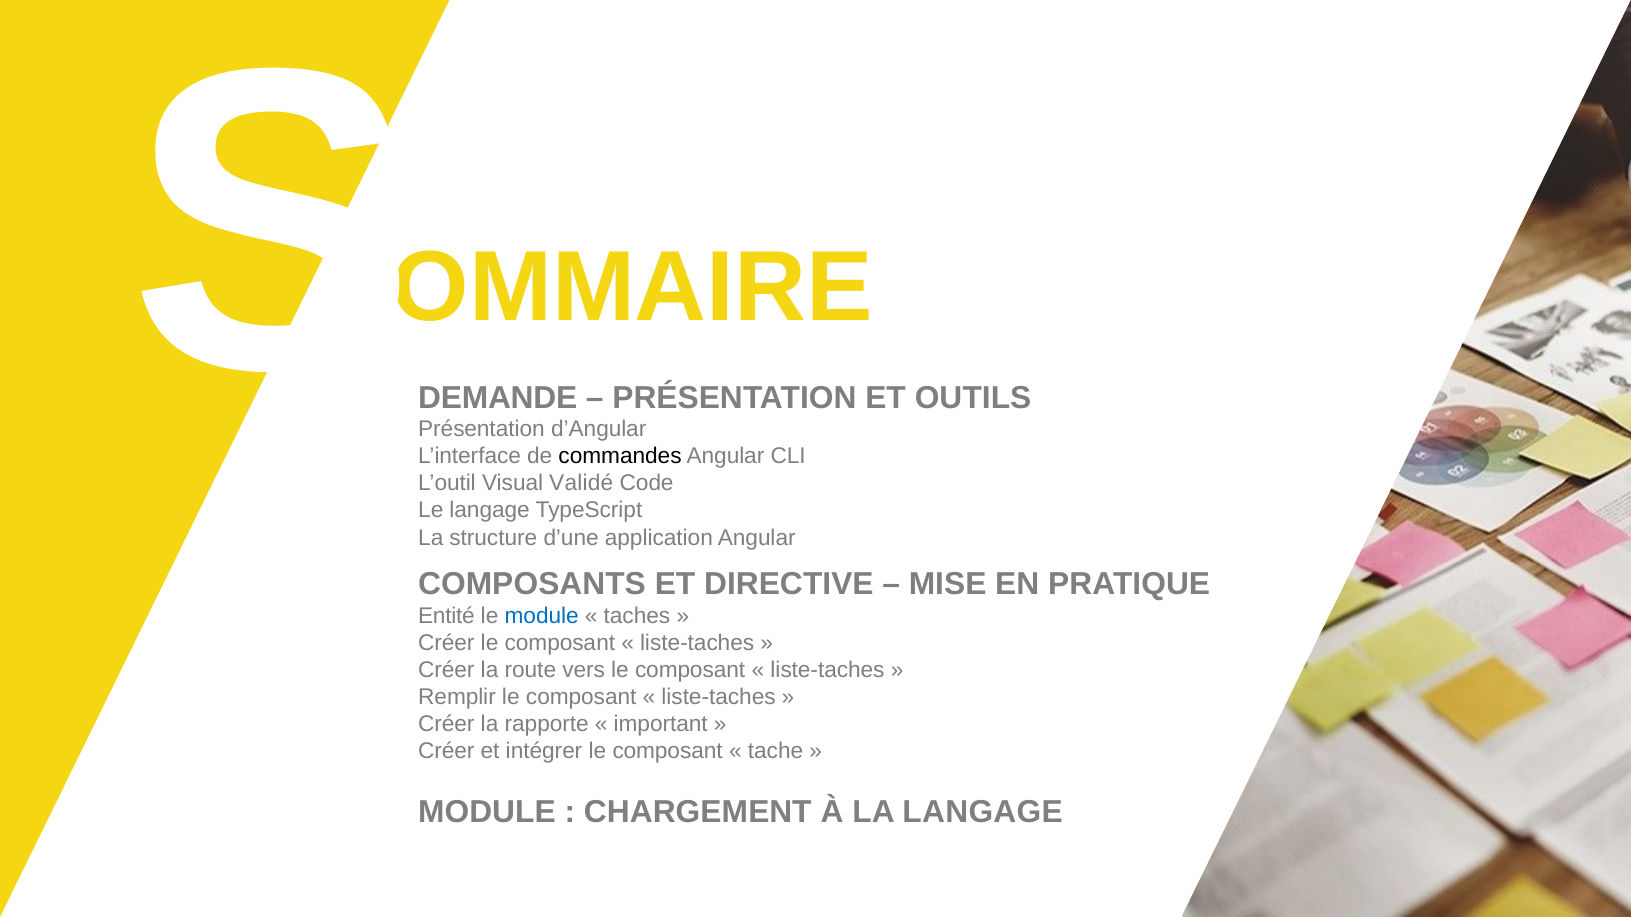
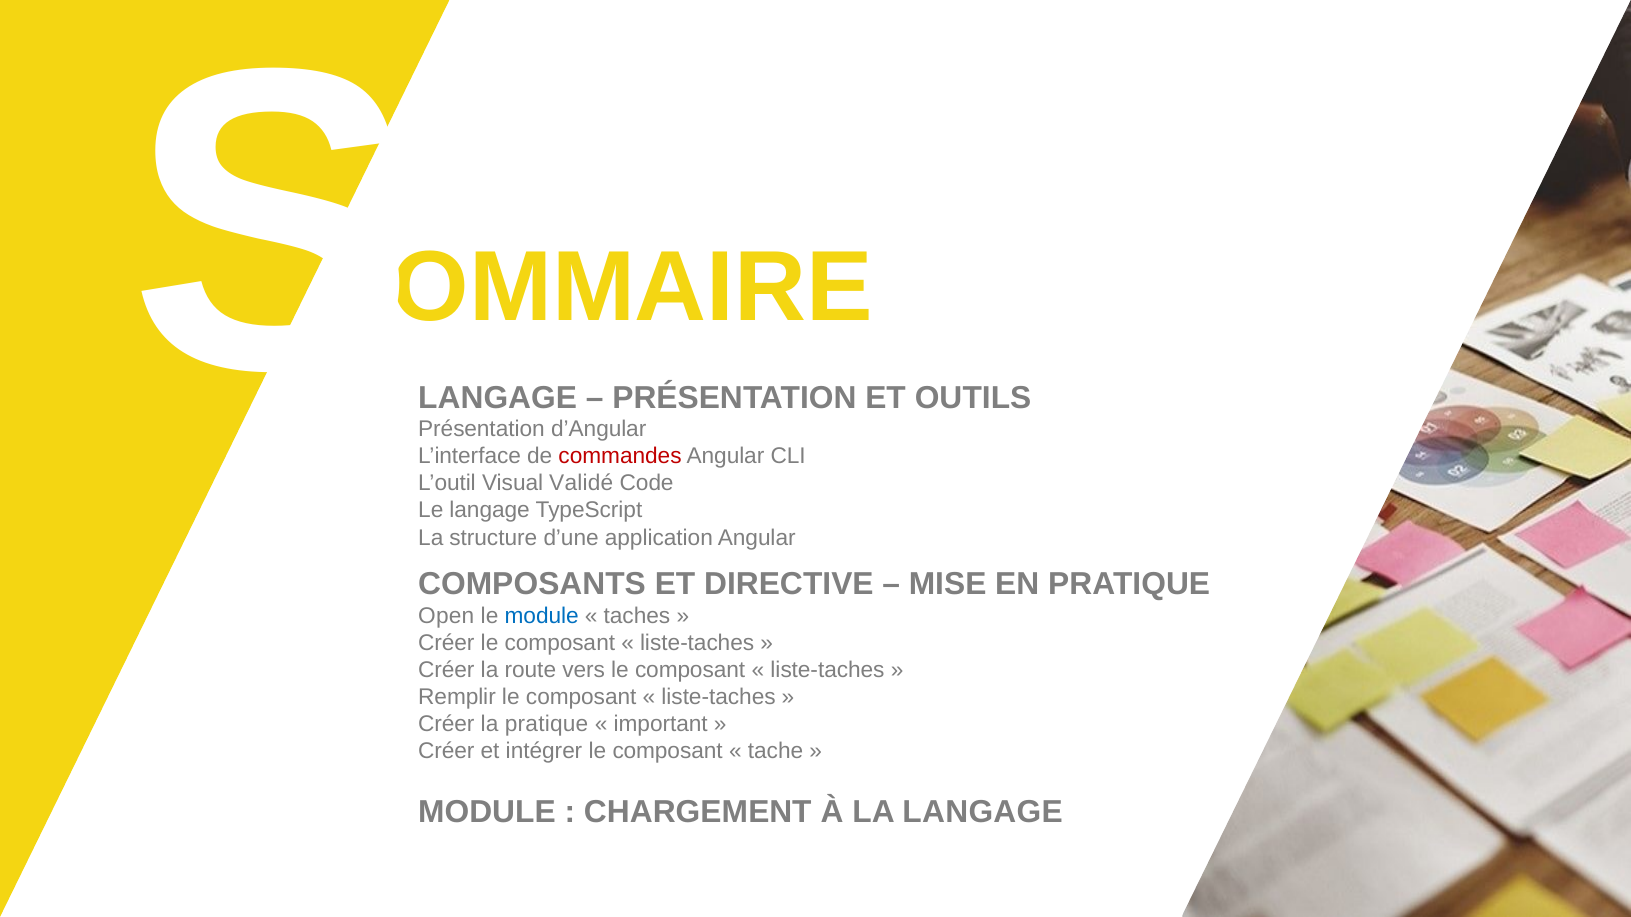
DEMANDE: DEMANDE -> LANGAGE (498, 398)
commandes colour: black -> red (620, 457)
Entité: Entité -> Open (446, 617)
la rapporte: rapporte -> pratique (547, 725)
